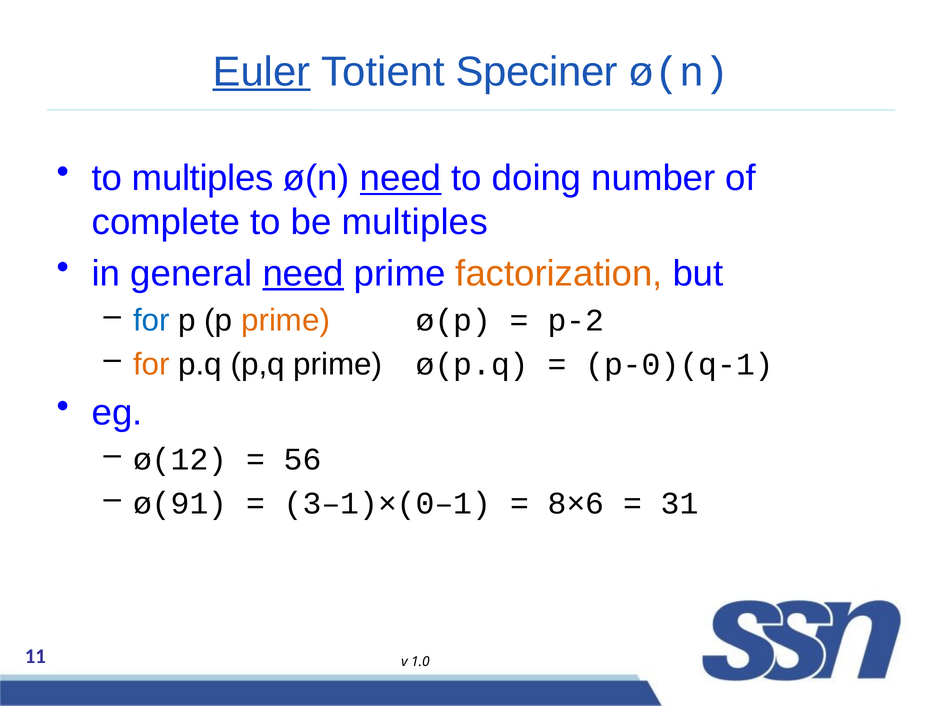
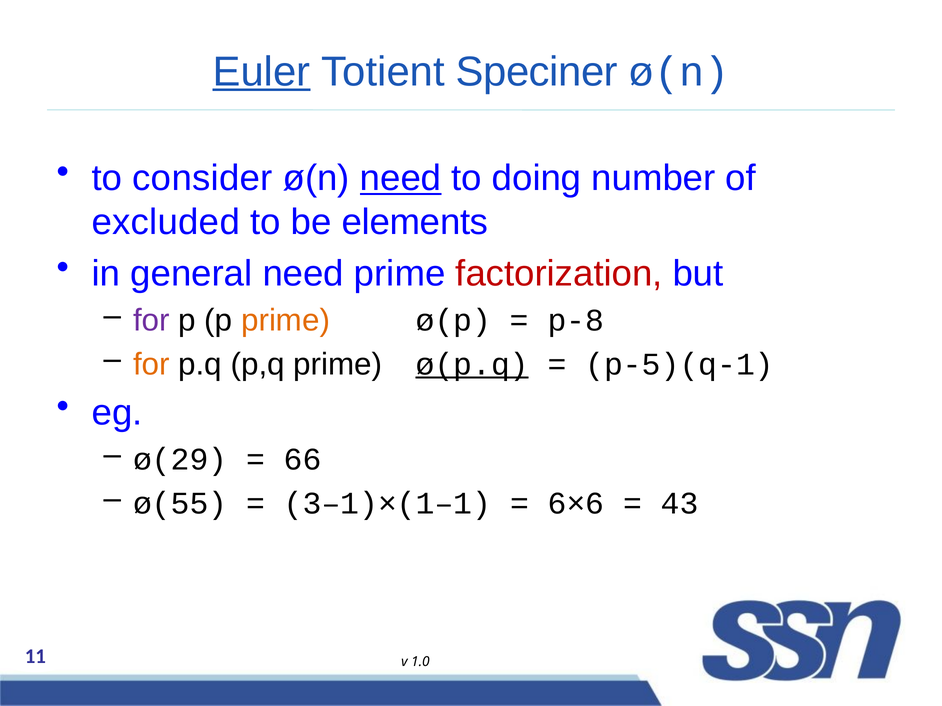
to multiples: multiples -> consider (202, 178)
complete: complete -> excluded (166, 222)
be multiples: multiples -> elements (415, 222)
need underline: present -> none (303, 274)
factorization colour: orange -> red (559, 274)
for colour: blue -> purple (151, 320)
p-2: p-2 -> p-8 (576, 320)
ø(p.q underline: none -> present (472, 364)
p-0)(q-1: p-0)(q-1 -> p-5)(q-1 (680, 364)
ø(12: ø(12 -> ø(29 (180, 460)
56: 56 -> 66 (303, 460)
ø(91: ø(91 -> ø(55 (180, 504)
3–1)×(0–1: 3–1)×(0–1 -> 3–1)×(1–1 (388, 504)
8×6: 8×6 -> 6×6 (576, 504)
31: 31 -> 43 (680, 504)
